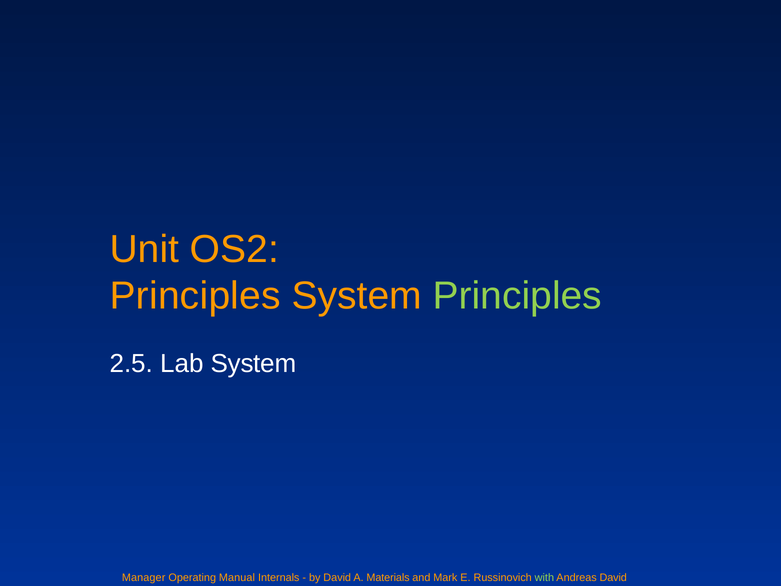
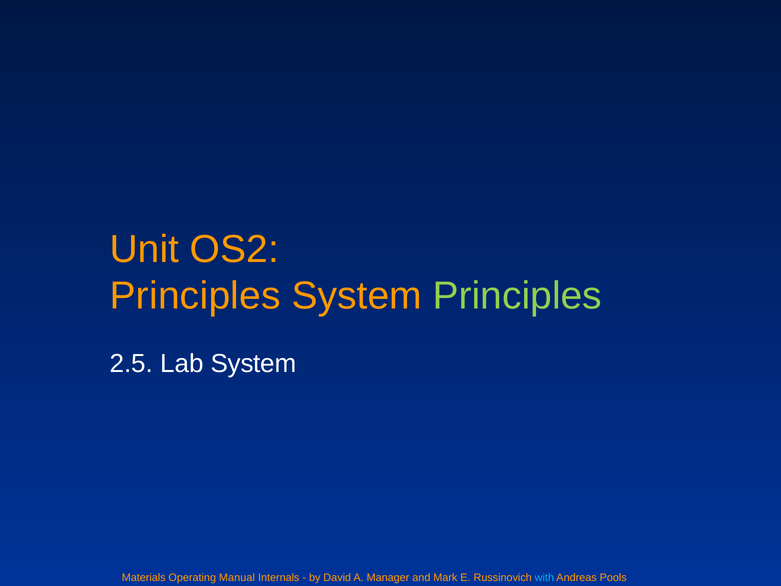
Manager: Manager -> Materials (144, 577)
Materials: Materials -> Manager (388, 577)
with colour: light green -> light blue (544, 577)
Andreas David: David -> Pools (613, 577)
